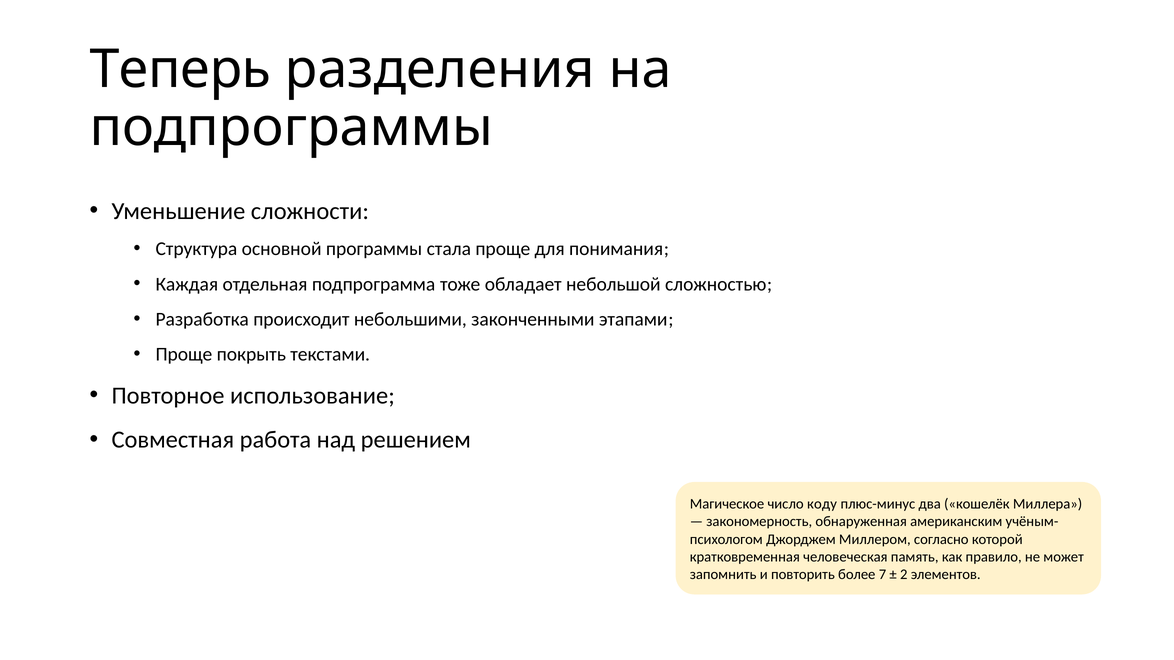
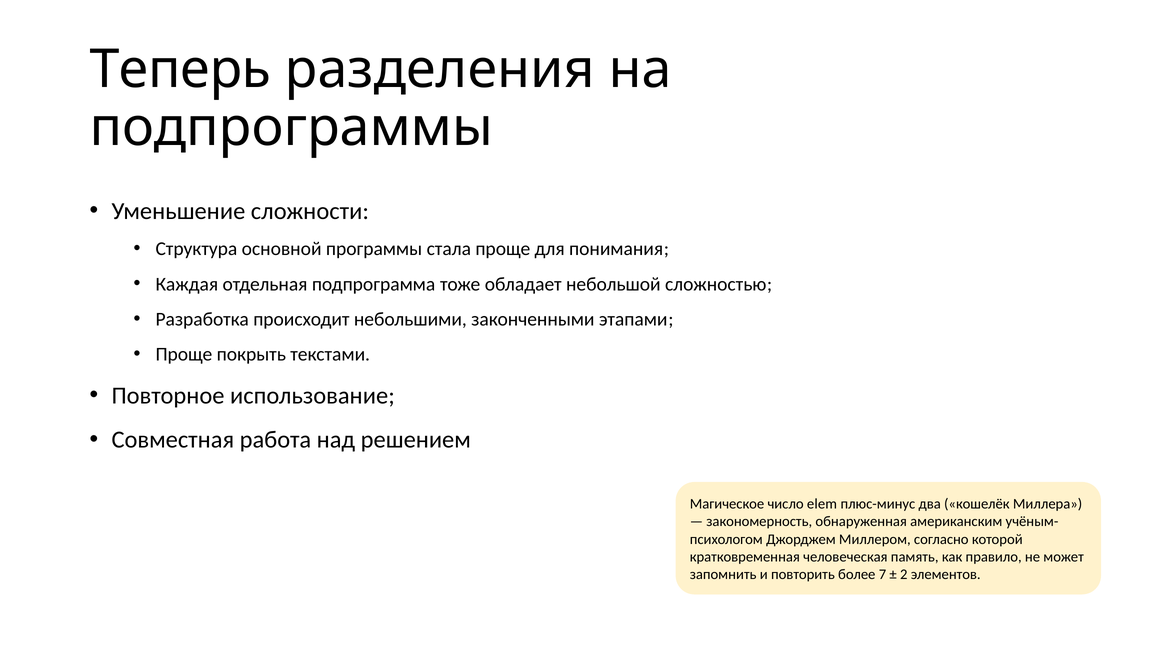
коду: коду -> elem (822, 504)
